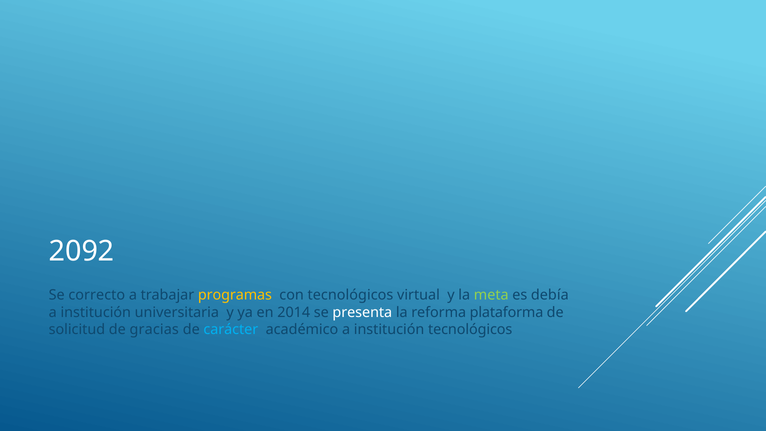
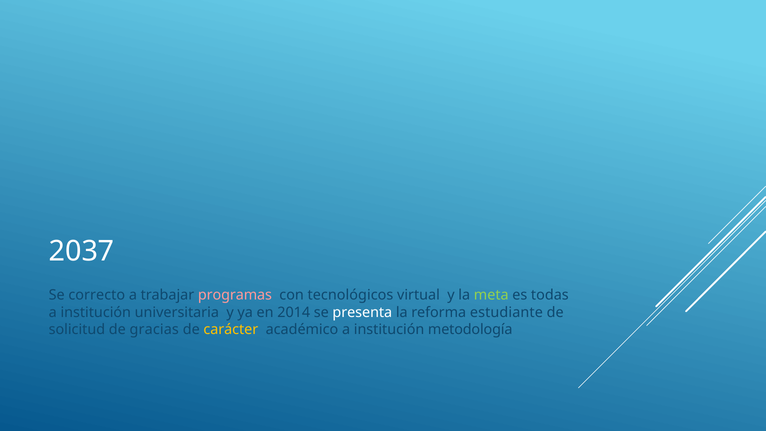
2092: 2092 -> 2037 (82, 251)
programas colour: yellow -> pink (235, 295)
debía: debía -> todas (550, 295)
plataforma: plataforma -> estudiante (506, 312)
carácter colour: light blue -> yellow (231, 329)
institución tecnológicos: tecnológicos -> metodología (470, 329)
